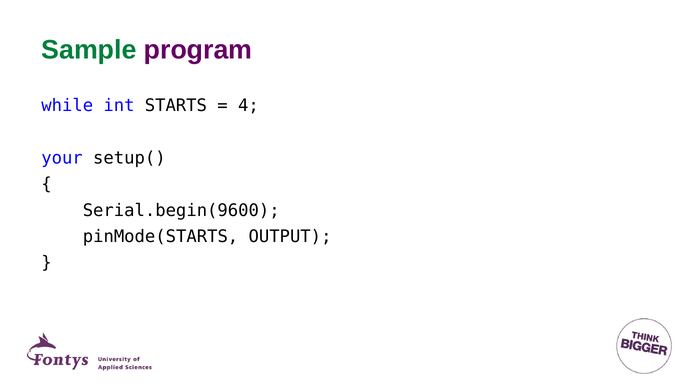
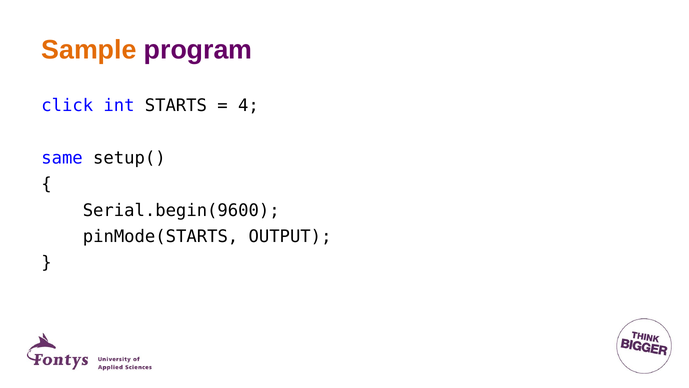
Sample colour: green -> orange (89, 50)
while: while -> click (67, 105)
your: your -> same (62, 158)
